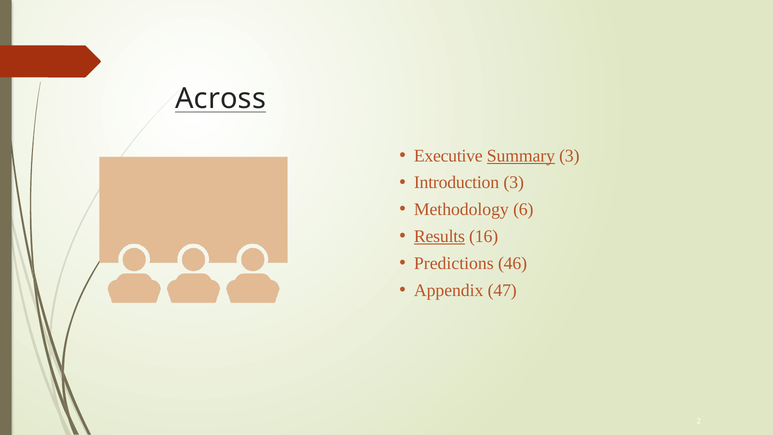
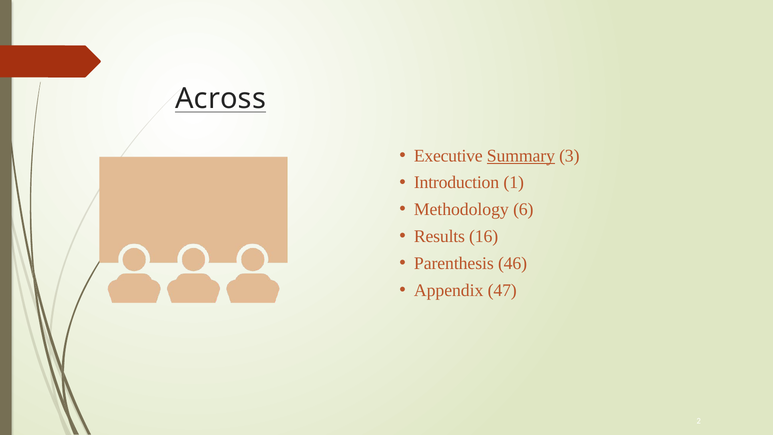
Introduction 3: 3 -> 1 (514, 183)
Results underline: present -> none (439, 236)
Predictions: Predictions -> Parenthesis (454, 263)
